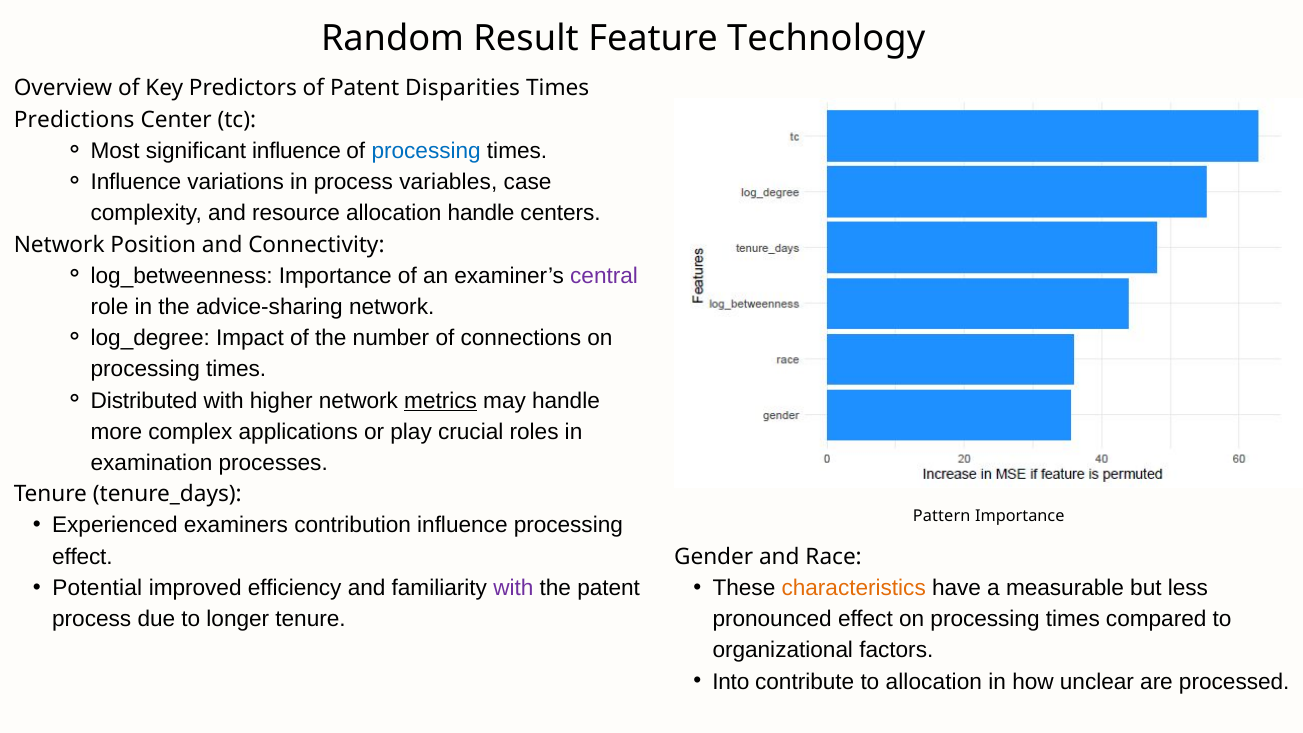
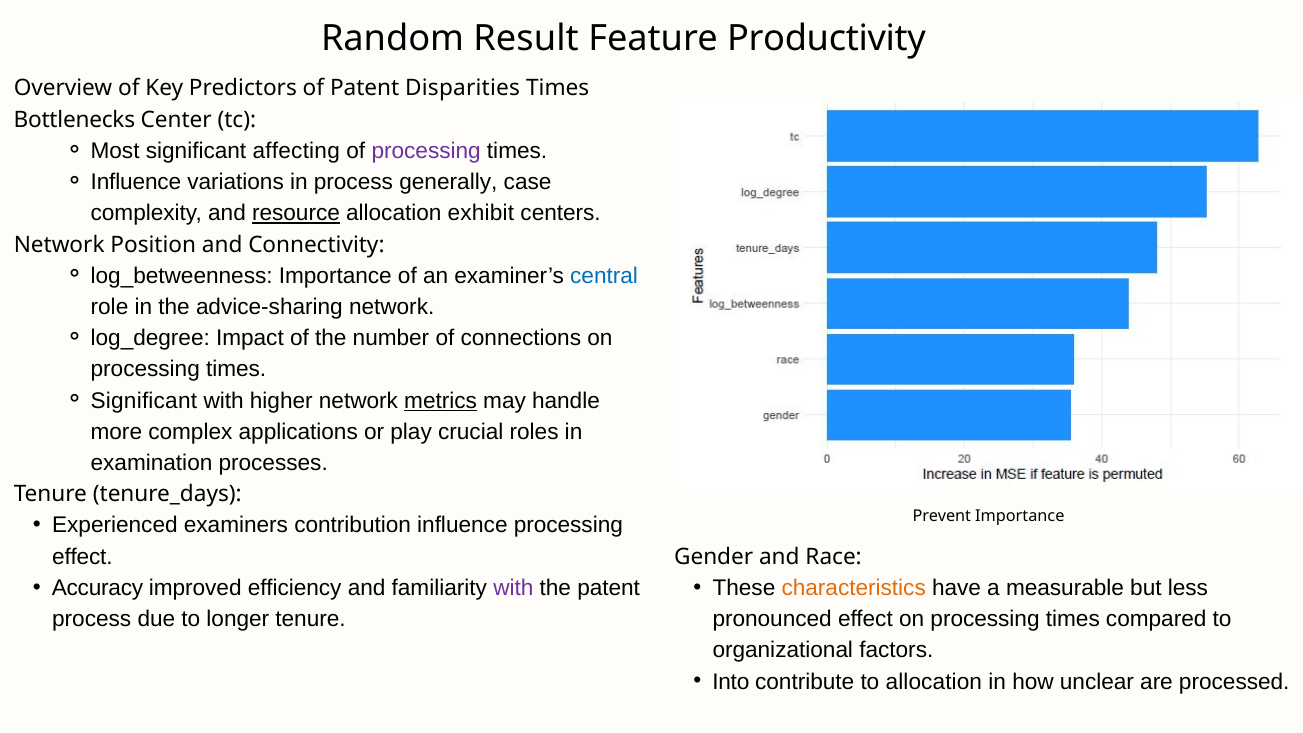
Technology: Technology -> Productivity (826, 39)
Predictions: Predictions -> Bottlenecks (74, 120)
significant influence: influence -> affecting (296, 151)
processing colour: blue -> purple (426, 151)
variables: variables -> generally (448, 182)
resource underline: none -> present (296, 213)
allocation handle: handle -> exhibit (481, 213)
central colour: purple -> blue (604, 276)
Distributed: Distributed -> Significant (144, 401)
Pattern: Pattern -> Prevent (942, 516)
Potential: Potential -> Accuracy (97, 588)
